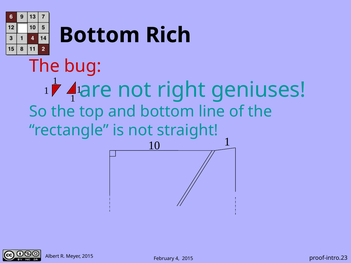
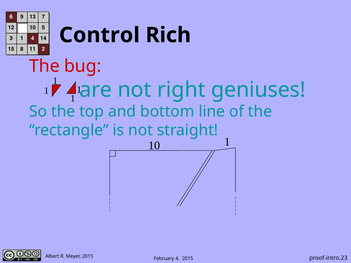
Bottom: Bottom -> Control (99, 35)
